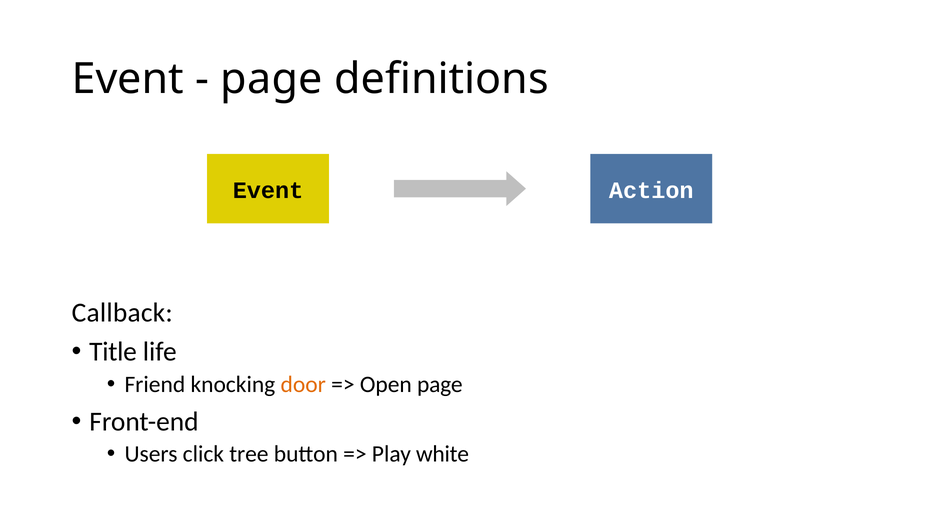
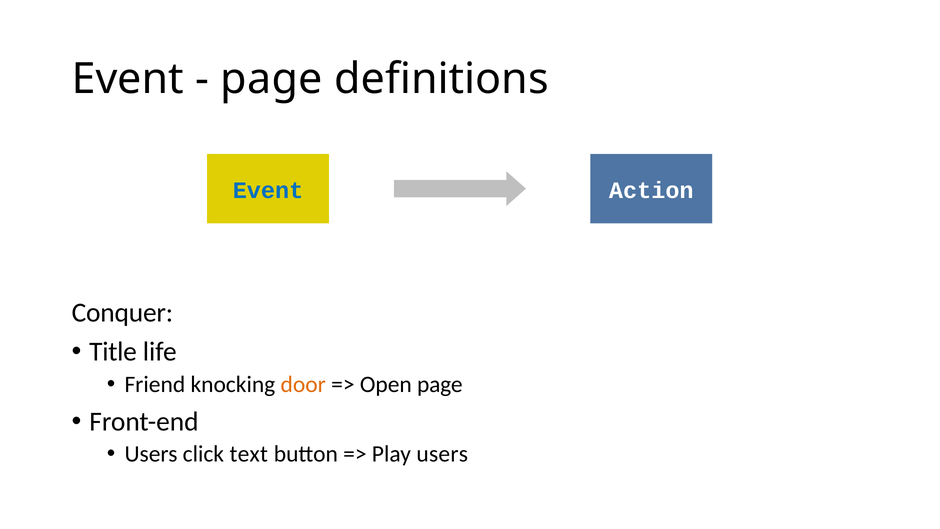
Event colour: black -> blue (268, 190)
Callback: Callback -> Conquer (122, 312)
tree: tree -> text (249, 454)
Play white: white -> users (442, 454)
